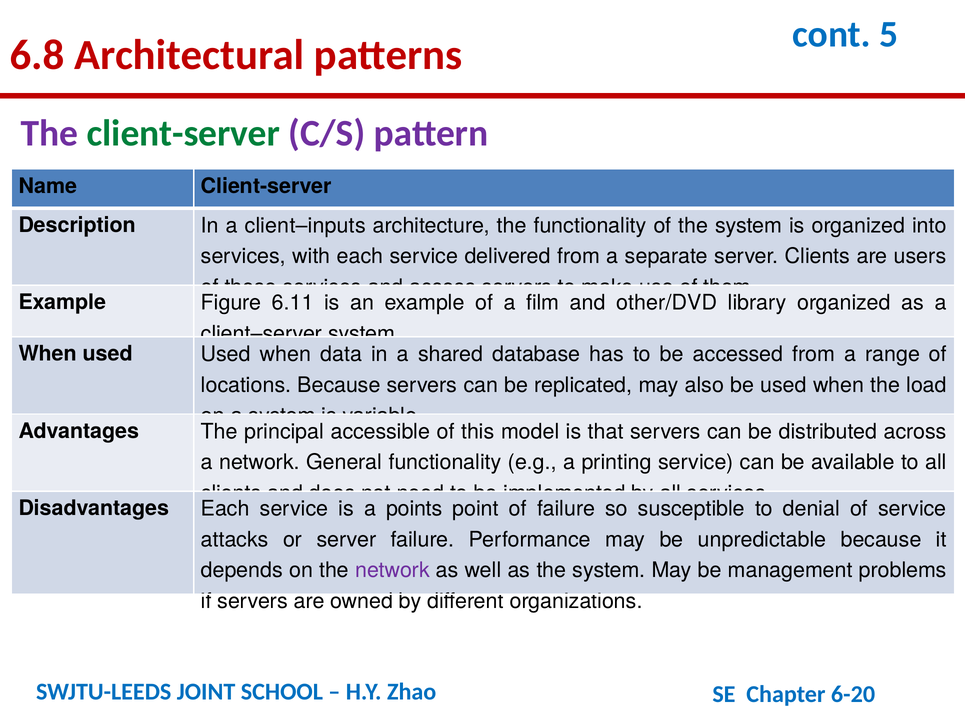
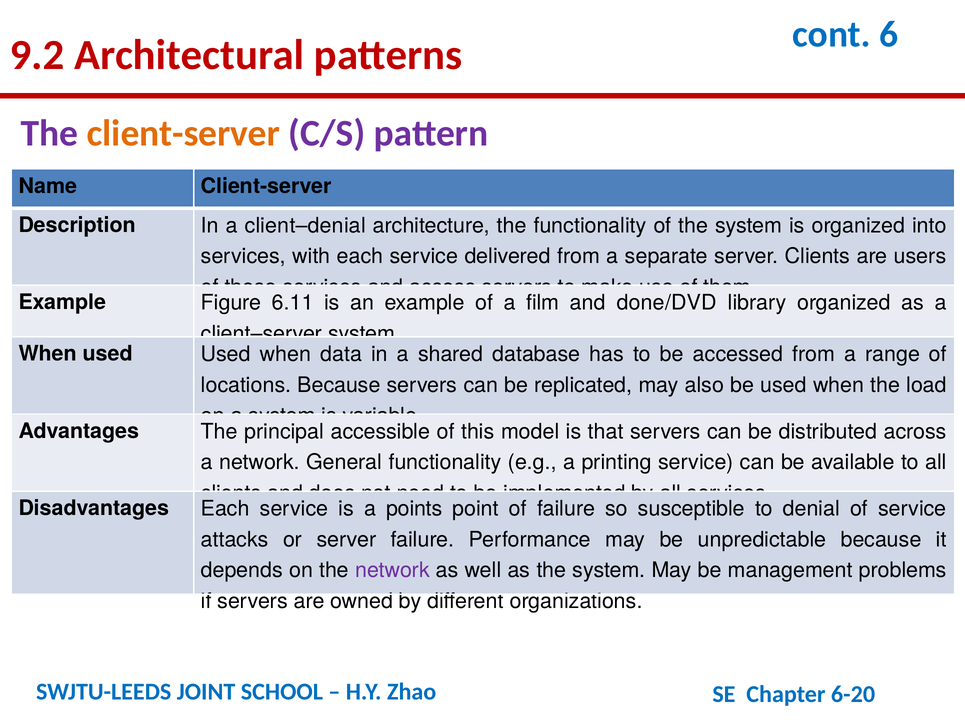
6.8: 6.8 -> 9.2 (37, 55)
5: 5 -> 6 (889, 34)
client-server colour: green -> orange (183, 133)
client–inputs: client–inputs -> client–denial (305, 226)
other/DVD: other/DVD -> done/DVD (667, 303)
